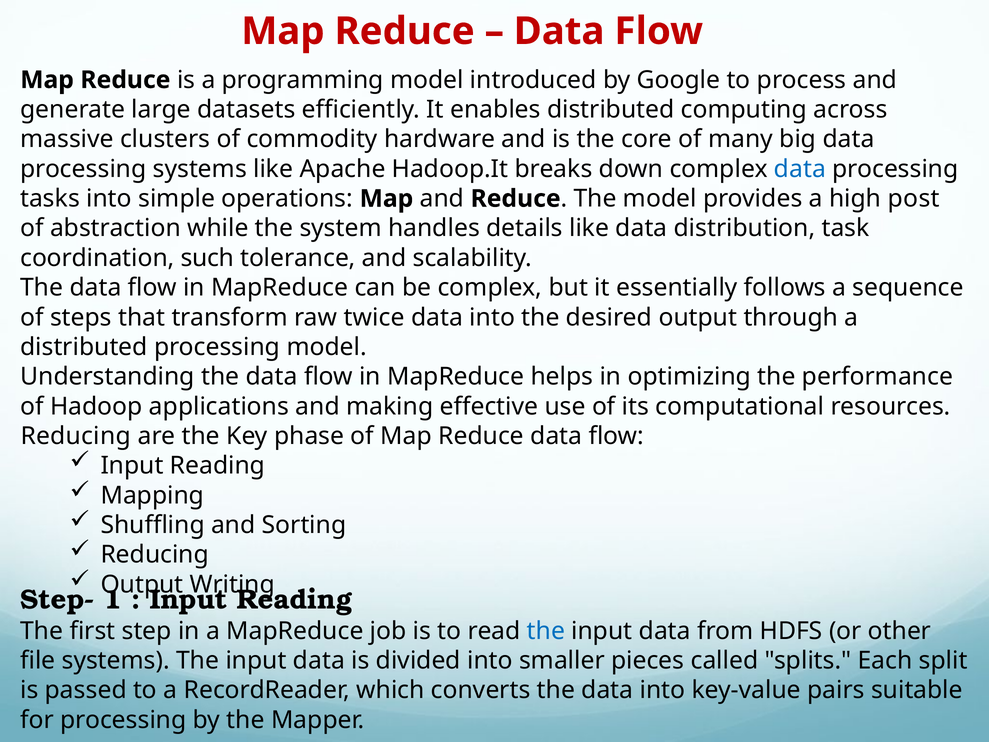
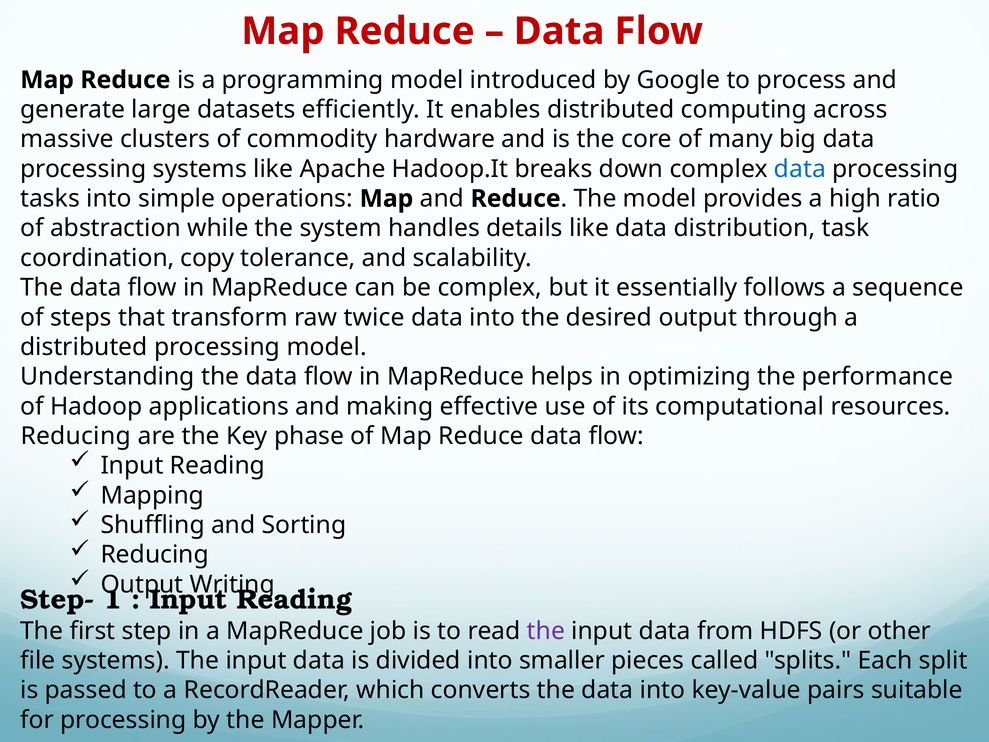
post: post -> ratio (914, 199)
such: such -> copy (207, 258)
the colour: blue -> purple (546, 631)
